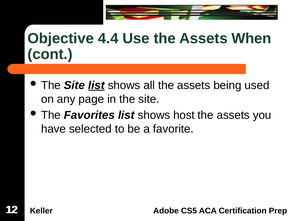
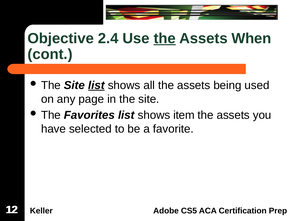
4.4: 4.4 -> 2.4 (108, 38)
the underline: none -> present (165, 38)
host: host -> item (184, 115)
